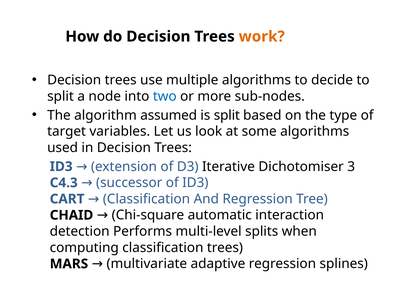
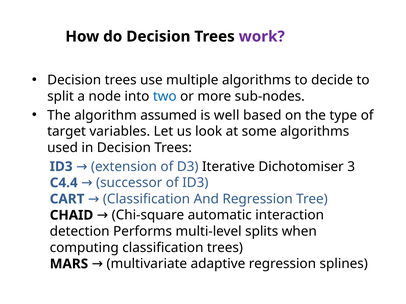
work colour: orange -> purple (262, 37)
is split: split -> well (227, 115)
C4.3: C4.3 -> C4.4 (64, 183)
